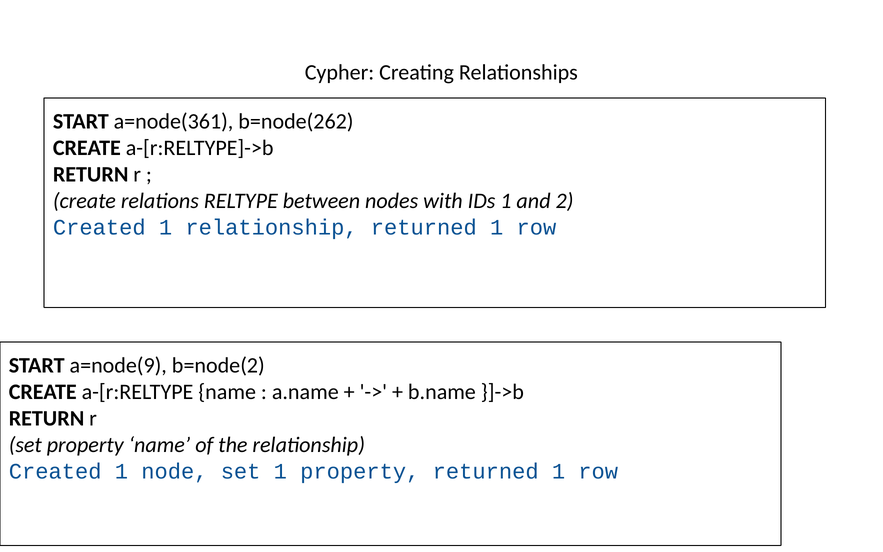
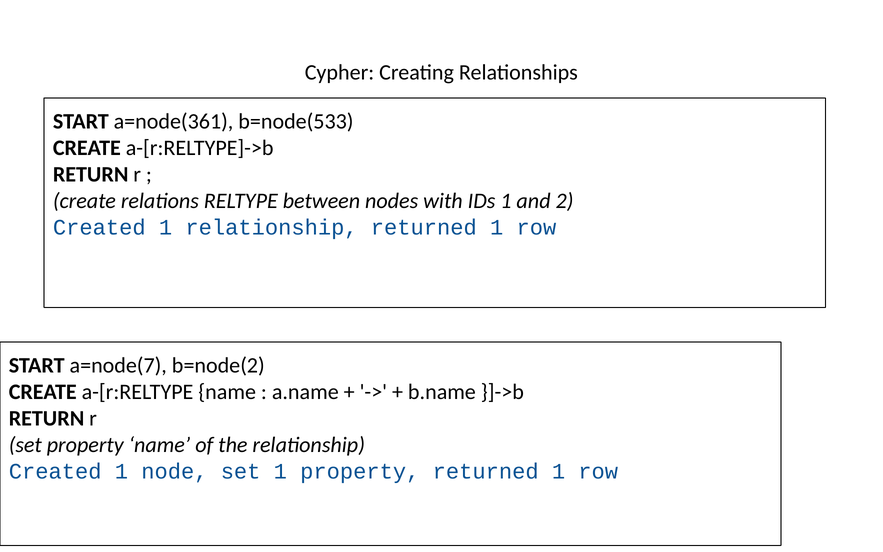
b=node(262: b=node(262 -> b=node(533 (296, 121)
a=node(9: a=node(9 -> a=node(7 (118, 366)
